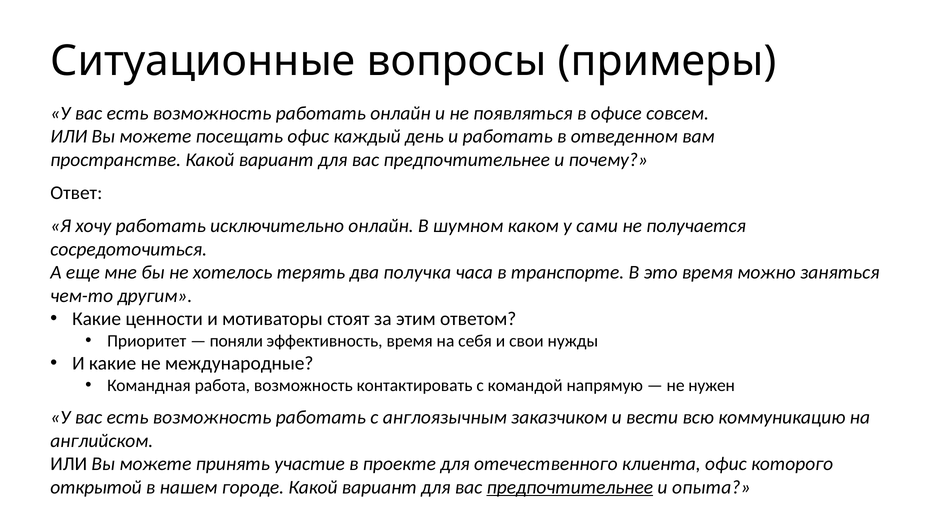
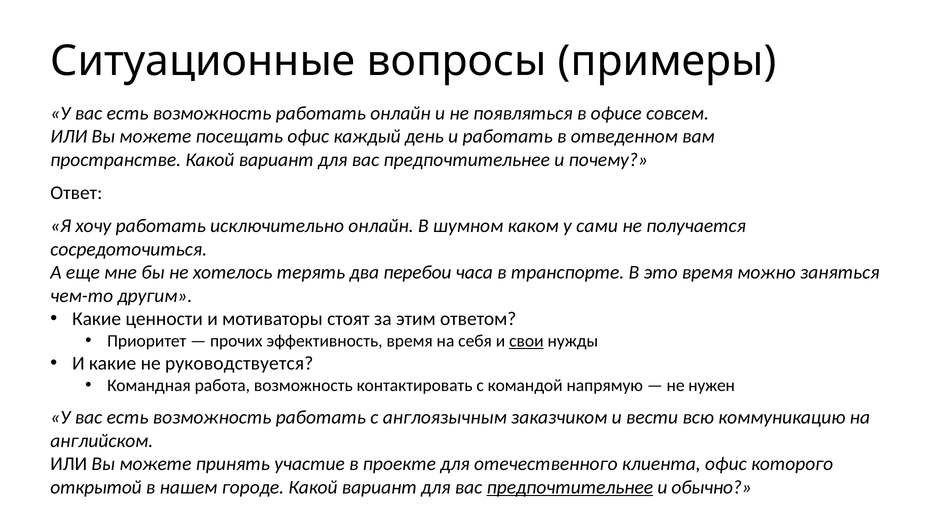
получка: получка -> перебои (417, 273)
поняли: поняли -> прочих (236, 341)
свои underline: none -> present (526, 341)
международные: международные -> руководствуется (239, 364)
опыта: опыта -> обычно (712, 487)
